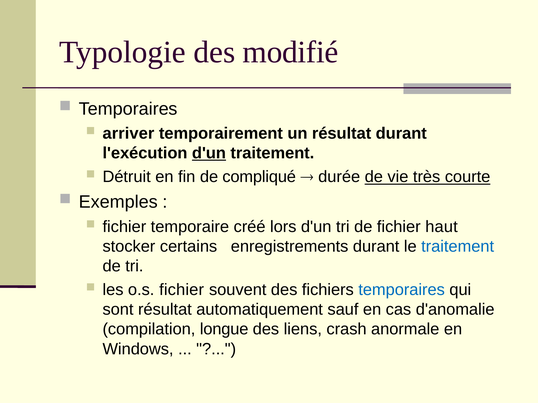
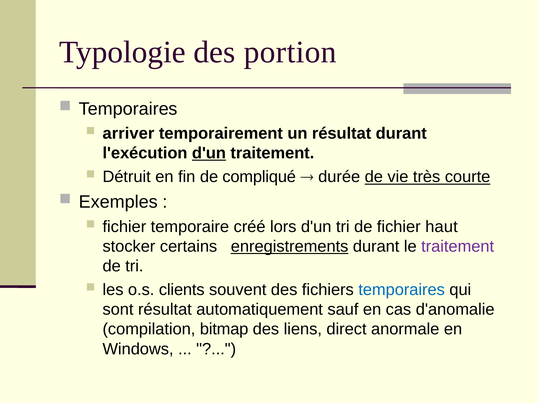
modifié: modifié -> portion (290, 52)
enregistrements underline: none -> present (290, 247)
traitement colour: blue -> purple (458, 247)
o.s fichier: fichier -> clients (182, 290)
longue: longue -> bitmap (224, 330)
crash: crash -> direct (347, 330)
